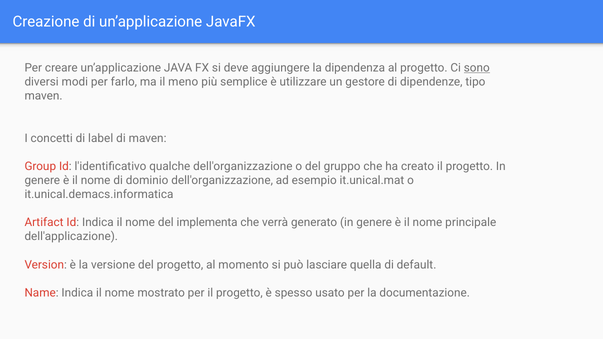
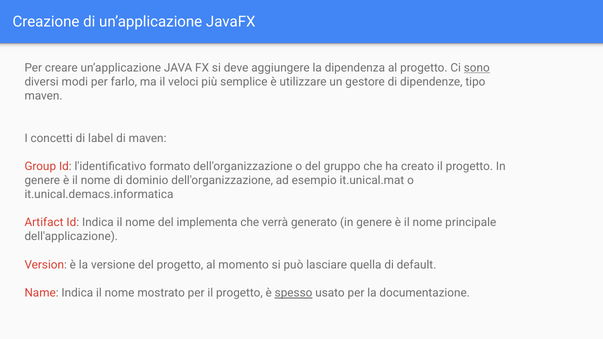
meno: meno -> veloci (183, 82)
qualche: qualche -> formato (170, 166)
spesso underline: none -> present (294, 293)
